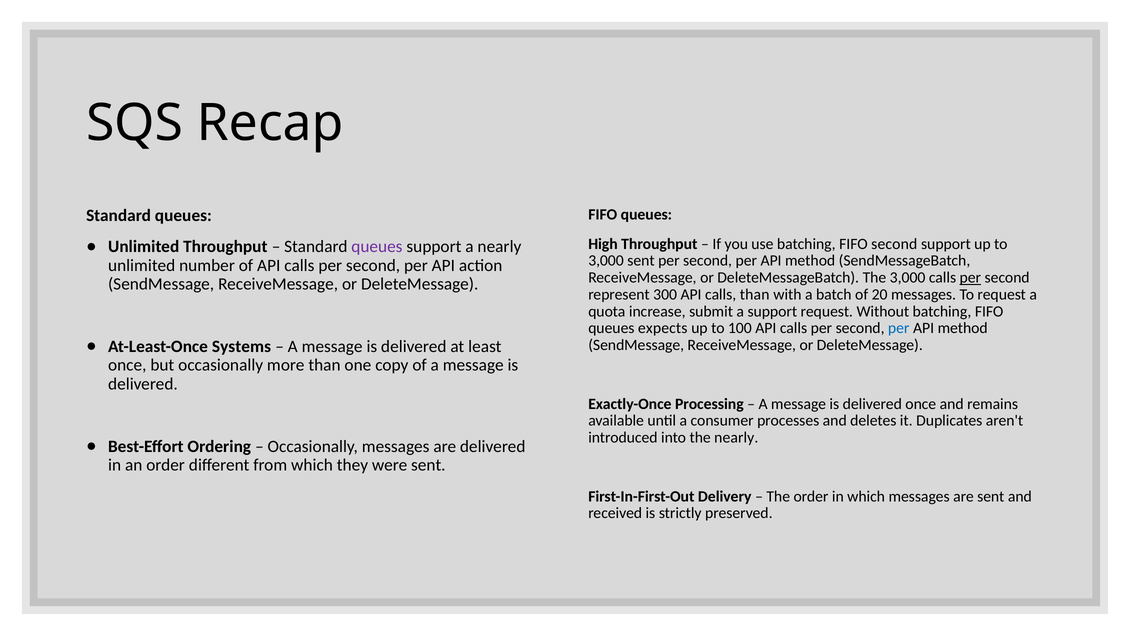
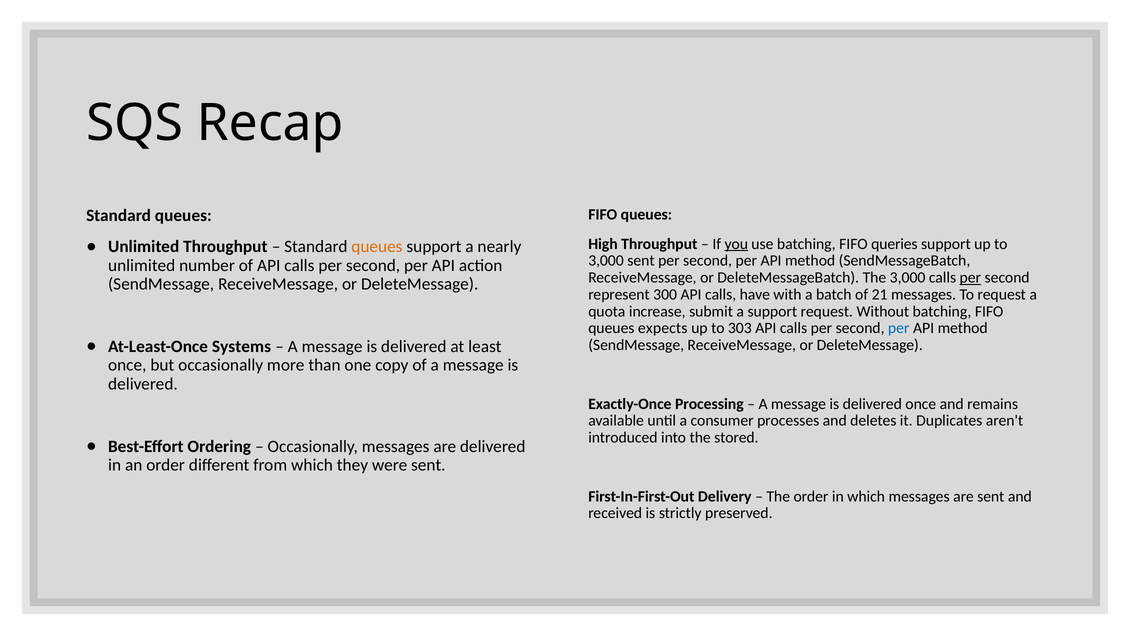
you underline: none -> present (736, 244)
FIFO second: second -> queries (894, 244)
queues colour: purple -> orange (377, 247)
calls than: than -> have (755, 294)
20: 20 -> 21 (880, 294)
100: 100 -> 303 (740, 328)
the nearly: nearly -> stored (736, 437)
